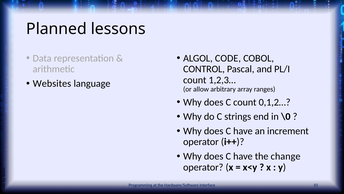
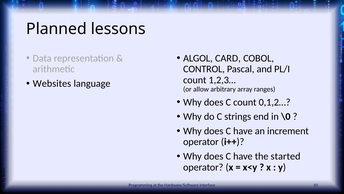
CODE: CODE -> CARD (228, 58)
change: change -> started (286, 156)
